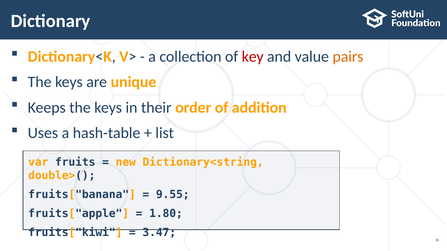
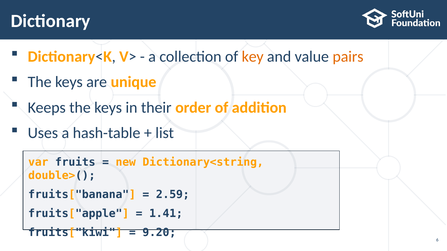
key colour: red -> orange (253, 57)
9.55: 9.55 -> 2.59 (173, 195)
1.80: 1.80 -> 1.41 (166, 214)
3.47: 3.47 -> 9.20 (159, 233)
